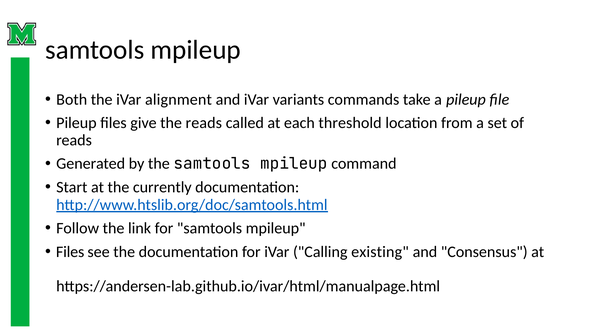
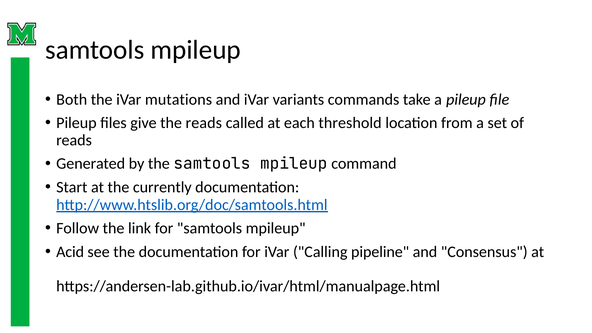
alignment: alignment -> mutations (179, 99)
Files: Files -> Acid (70, 252)
existing: existing -> pipeline (380, 252)
